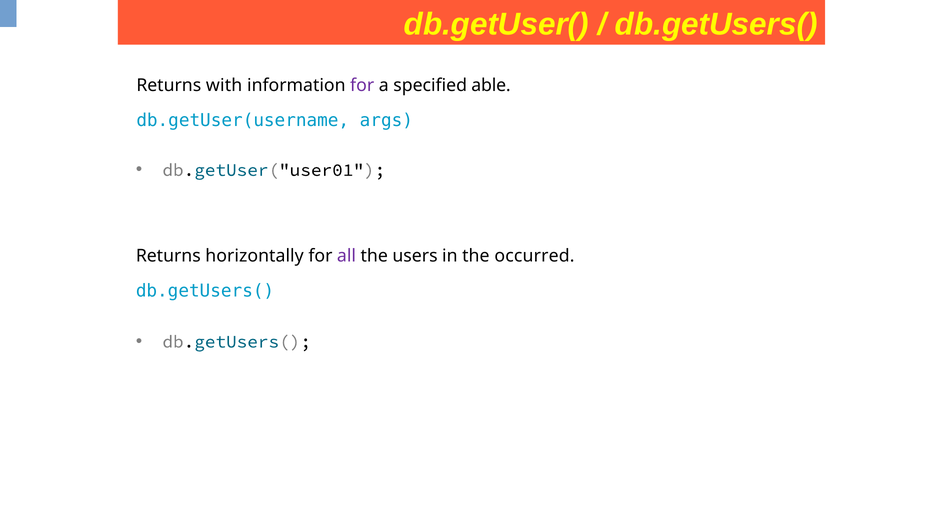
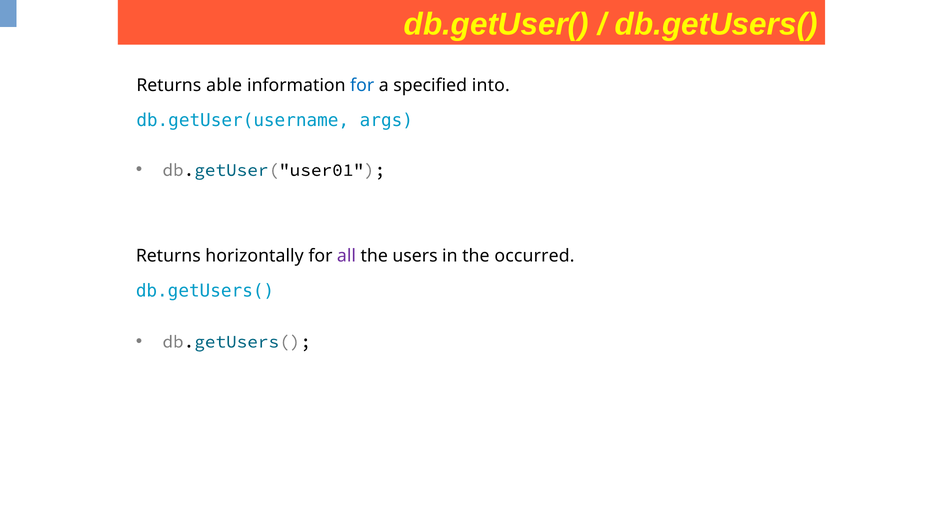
with: with -> able (224, 85)
for colour: purple -> blue (362, 85)
able: able -> into (491, 85)
